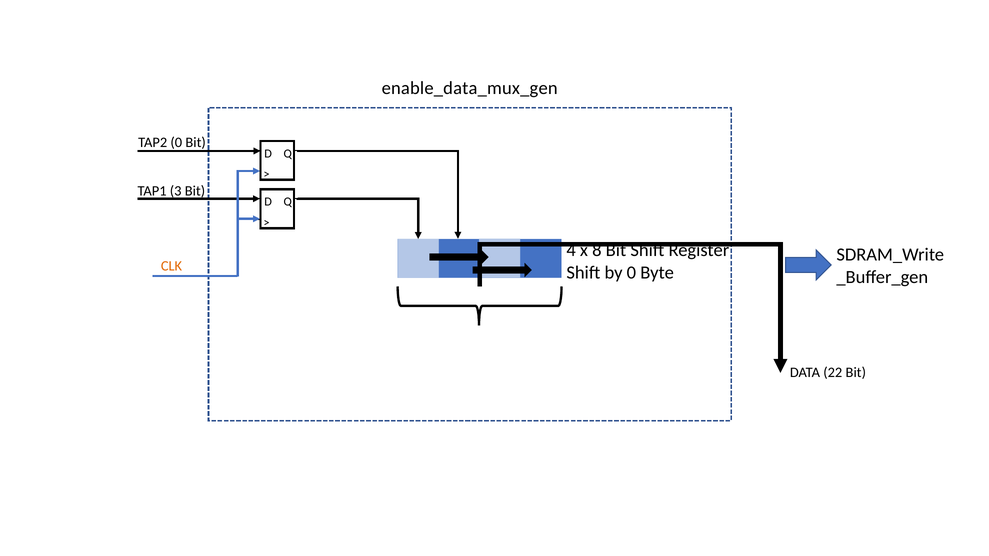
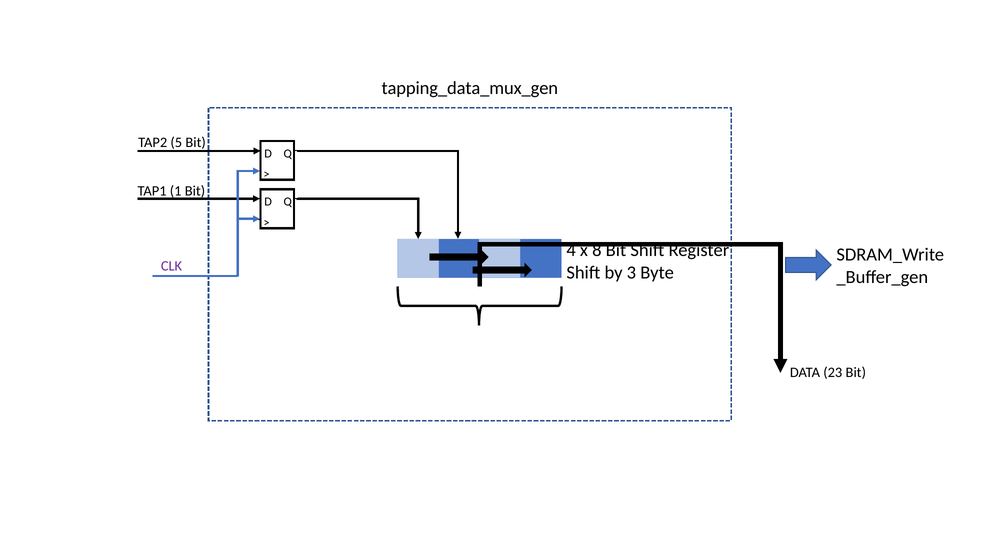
enable_data_mux_gen: enable_data_mux_gen -> tapping_data_mux_gen (470, 88)
TAP2 0: 0 -> 5 (176, 143)
3: 3 -> 1 (176, 191)
CLK colour: orange -> purple (171, 266)
by 0: 0 -> 3 (631, 273)
22: 22 -> 23 (833, 373)
